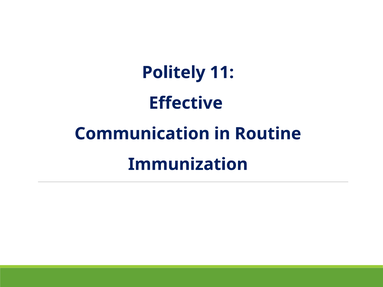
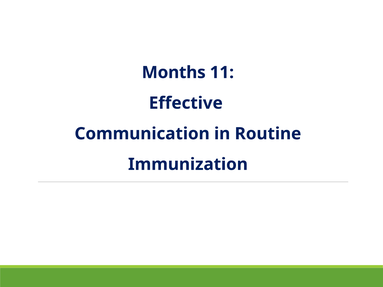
Politely: Politely -> Months (174, 73)
